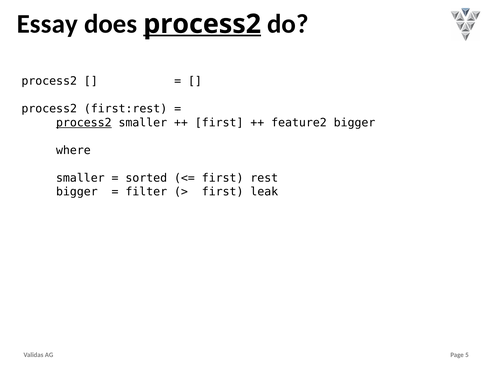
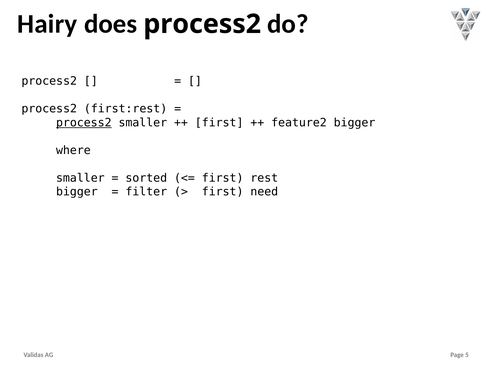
Essay: Essay -> Hairy (47, 24)
process2 underline: present -> none (202, 24)
leak: leak -> need (264, 192)
